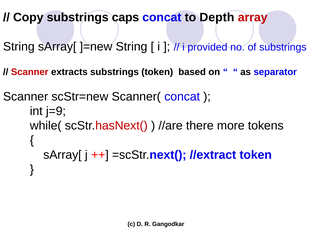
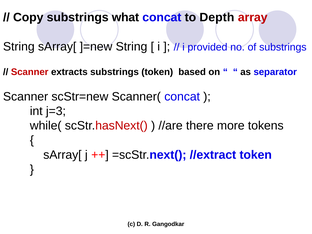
caps: caps -> what (125, 17)
j=9: j=9 -> j=3 (56, 111)
